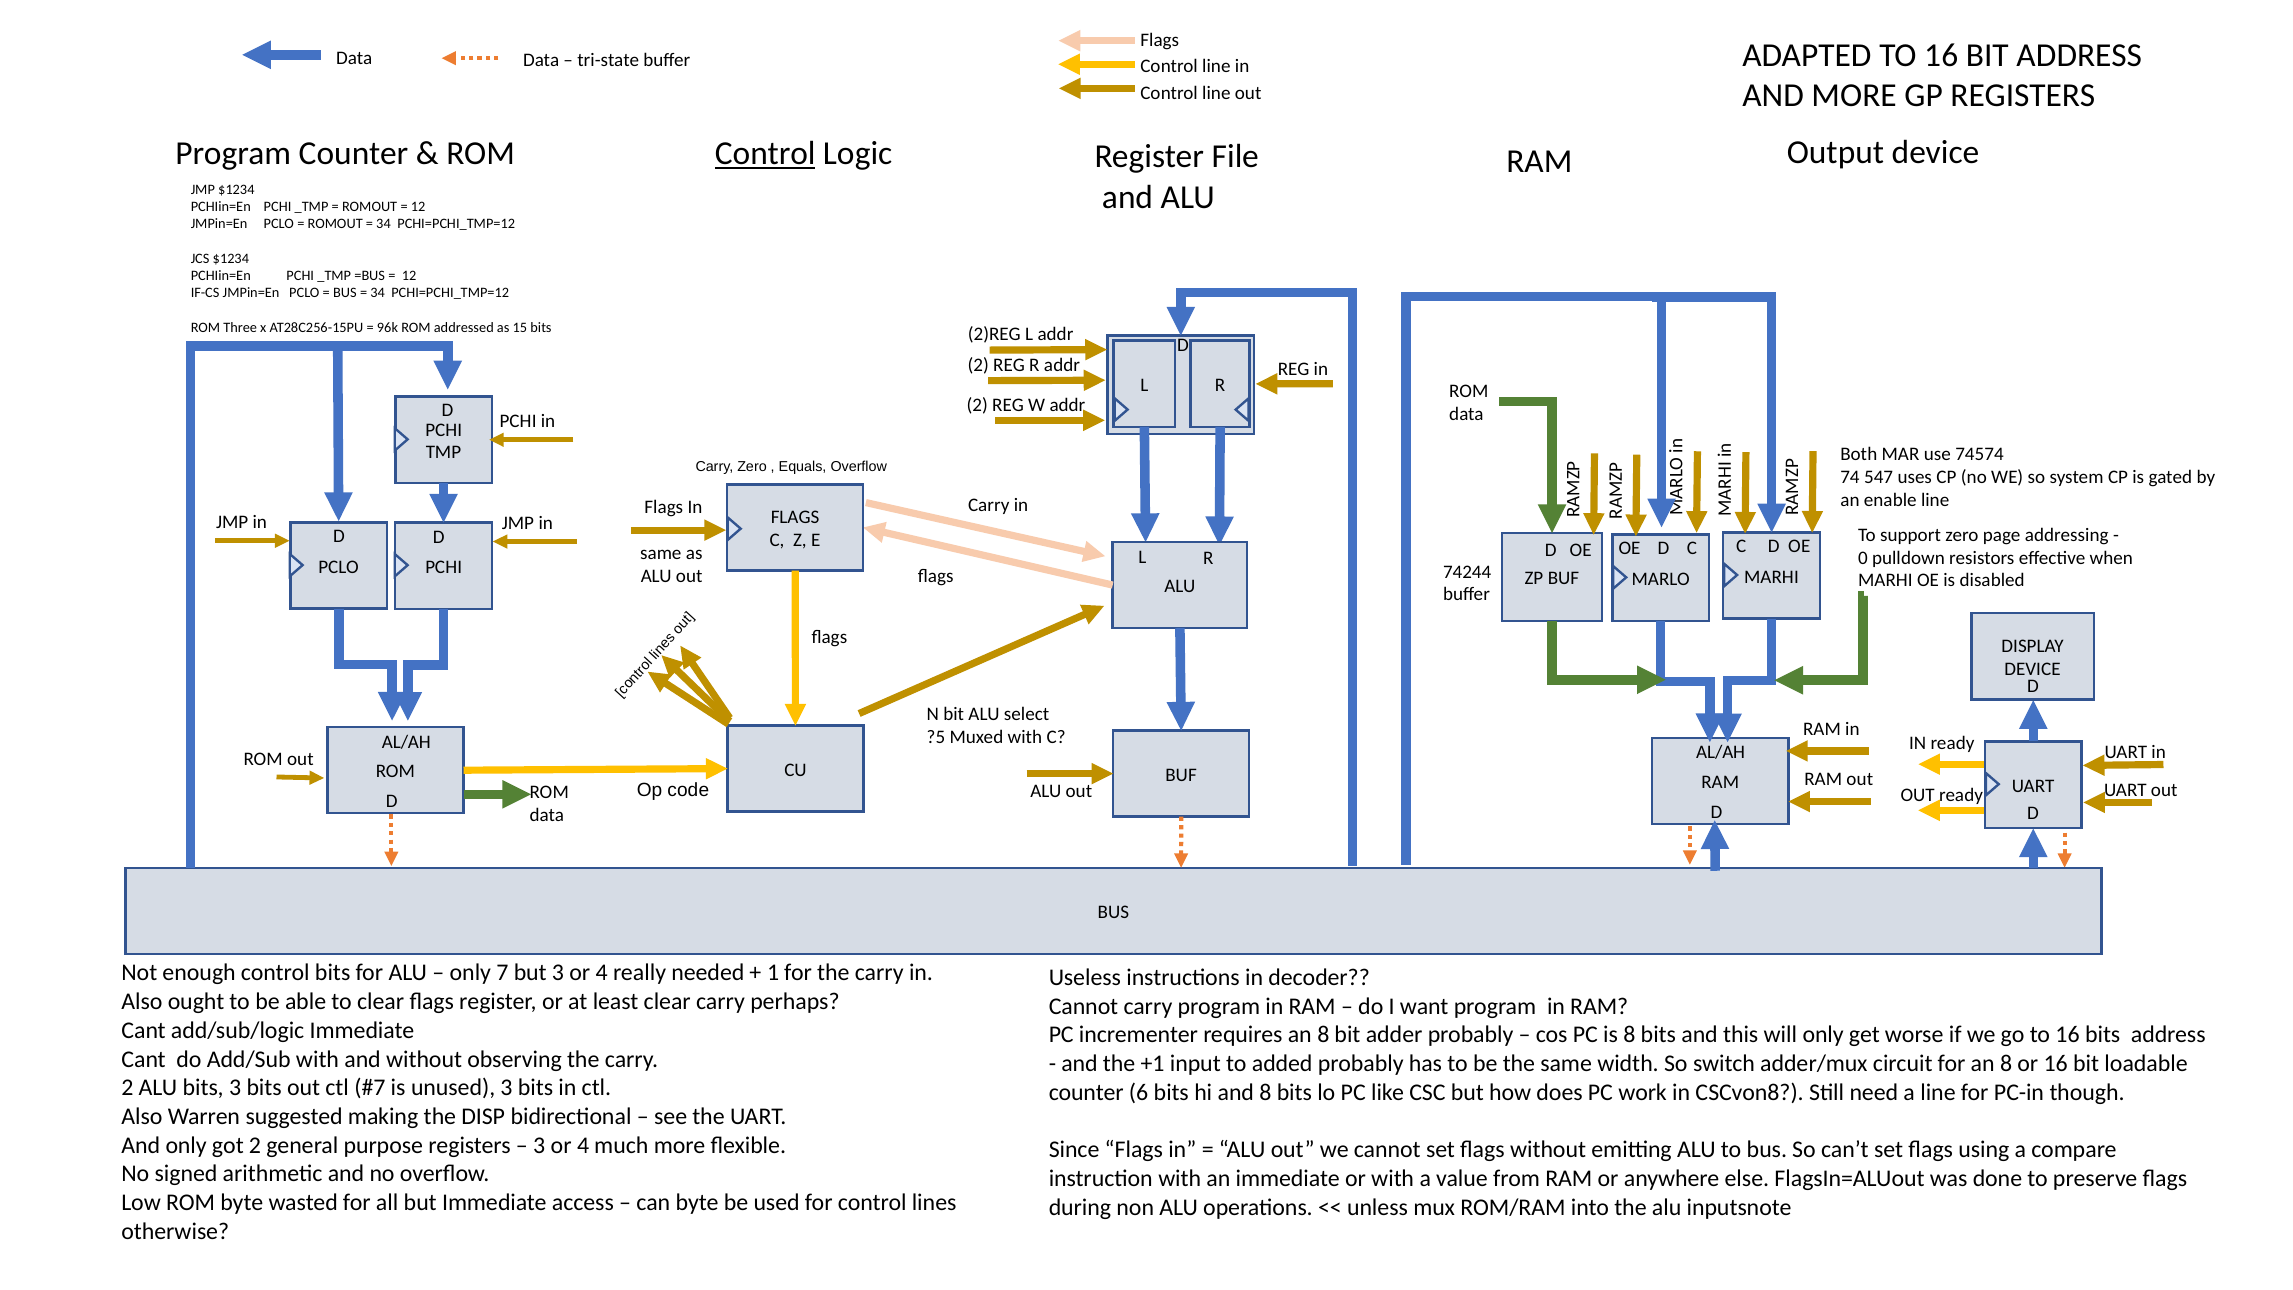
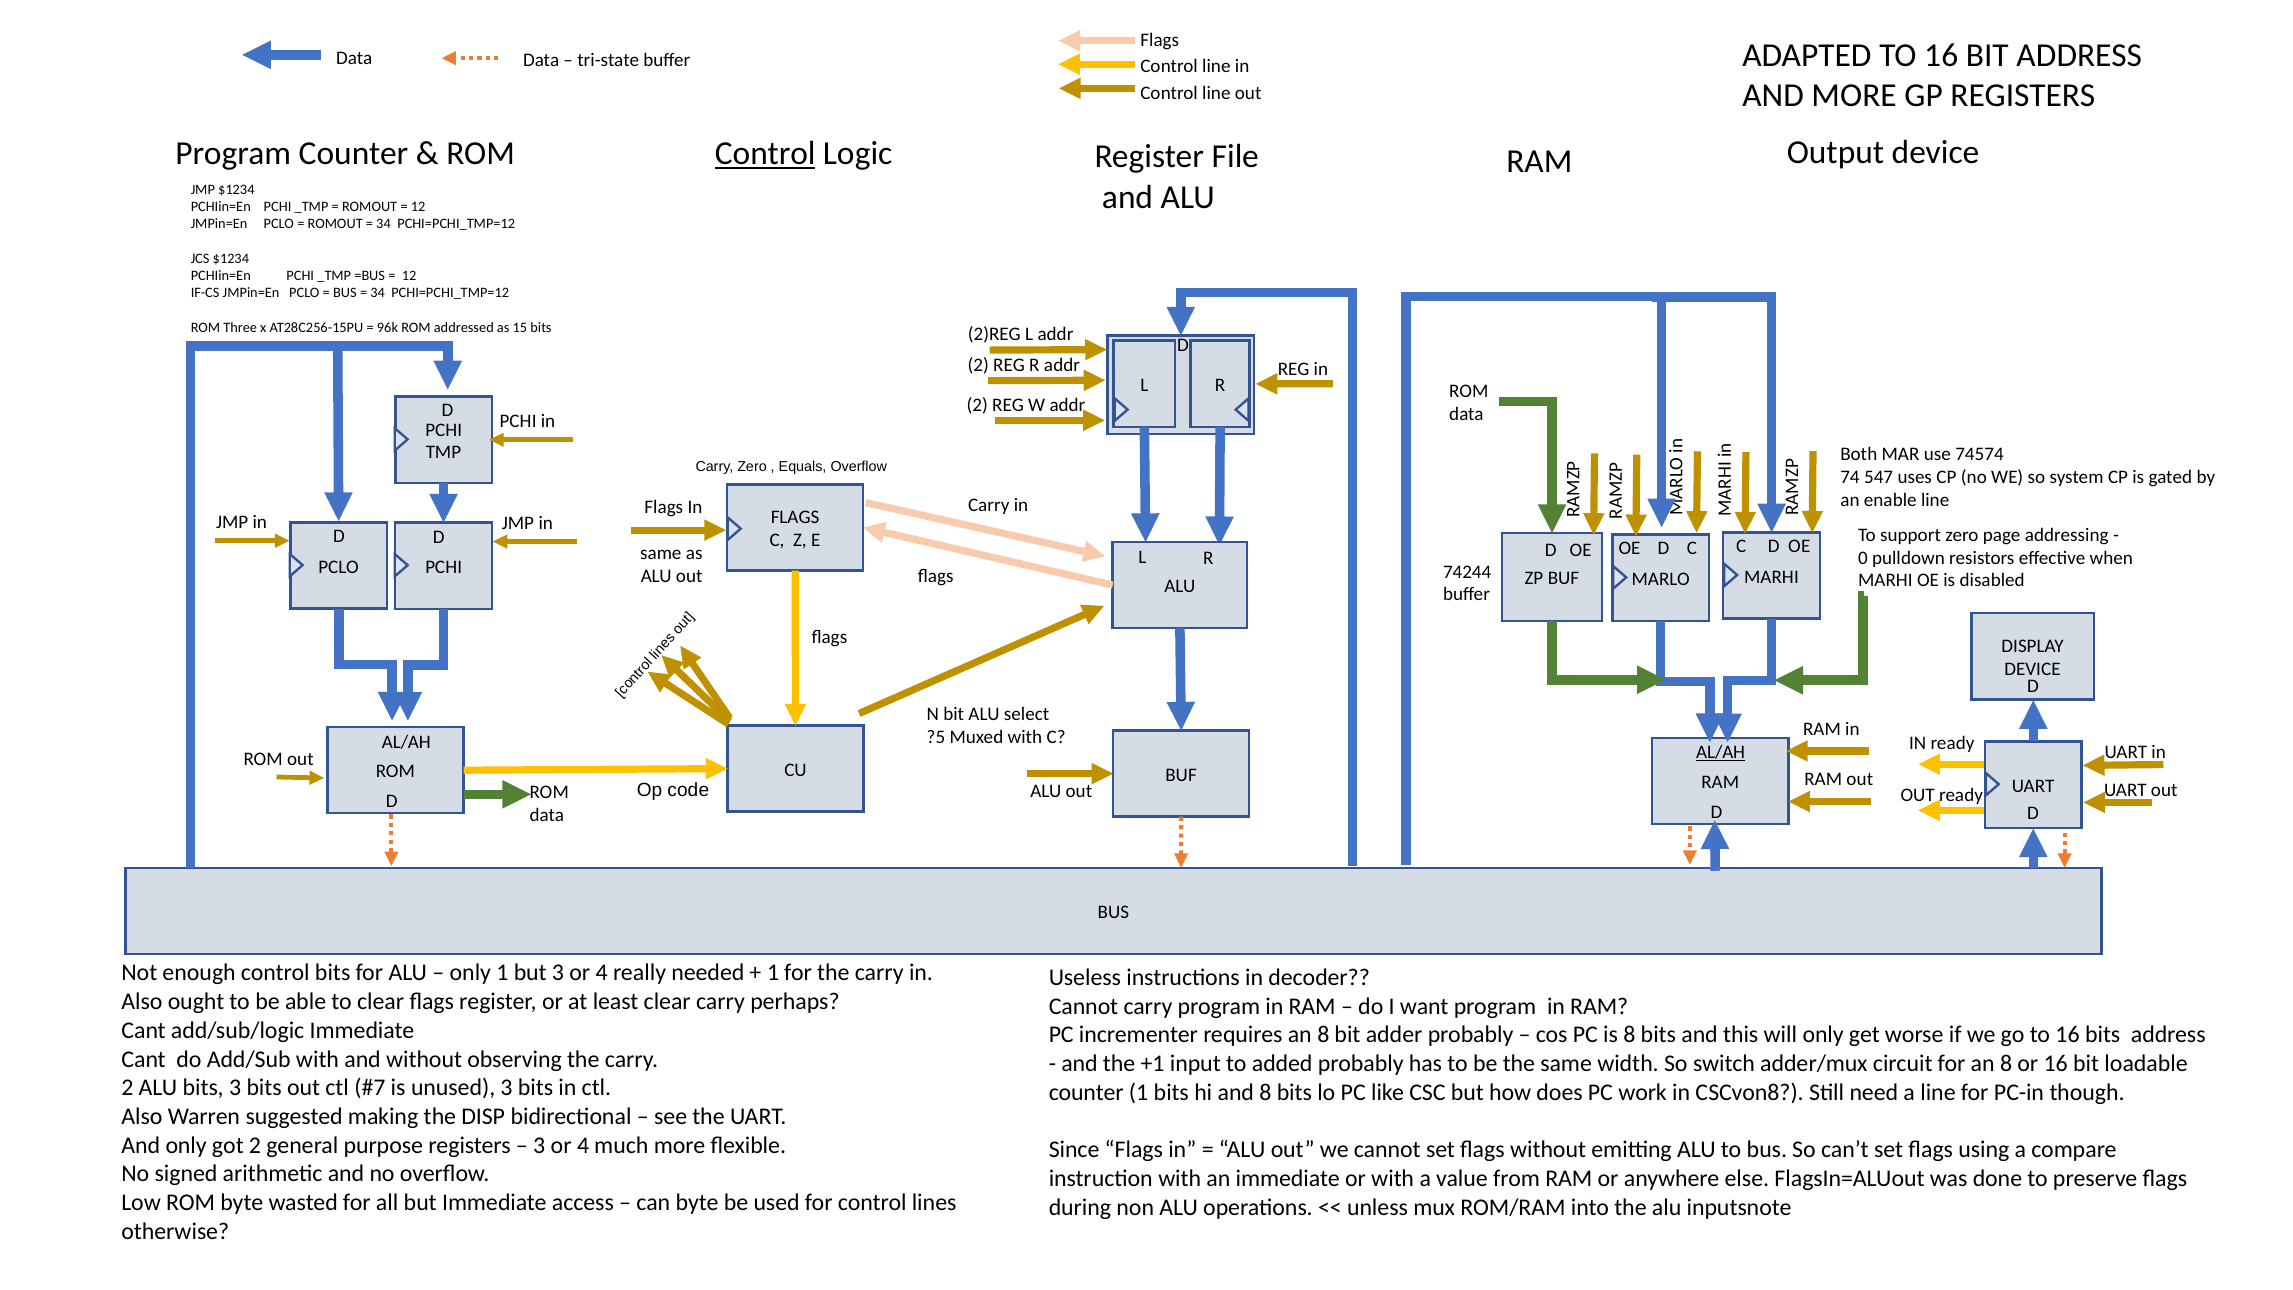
AL/AH underline: none -> present (1721, 752)
only 7: 7 -> 1 (502, 973)
counter 6: 6 -> 1 (1139, 1092)
